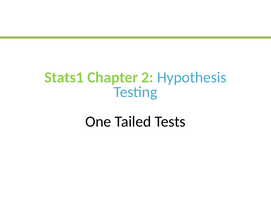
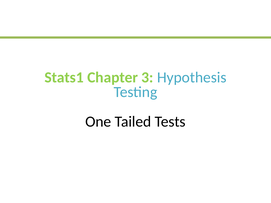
2: 2 -> 3 (147, 77)
